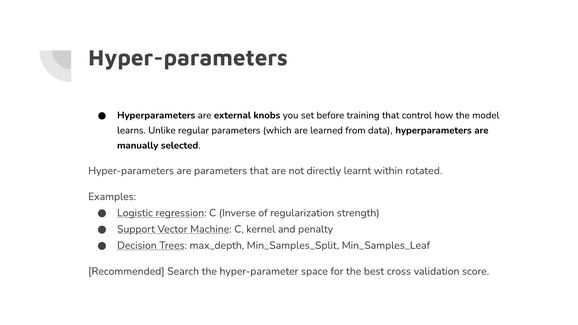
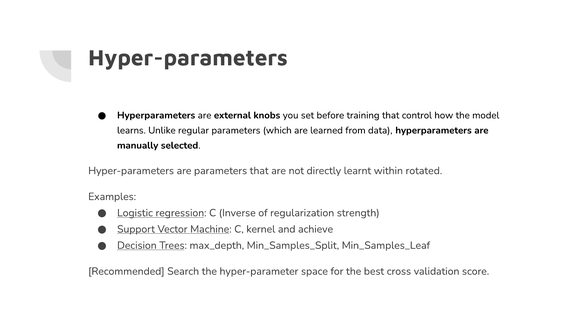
penalty: penalty -> achieve (316, 229)
